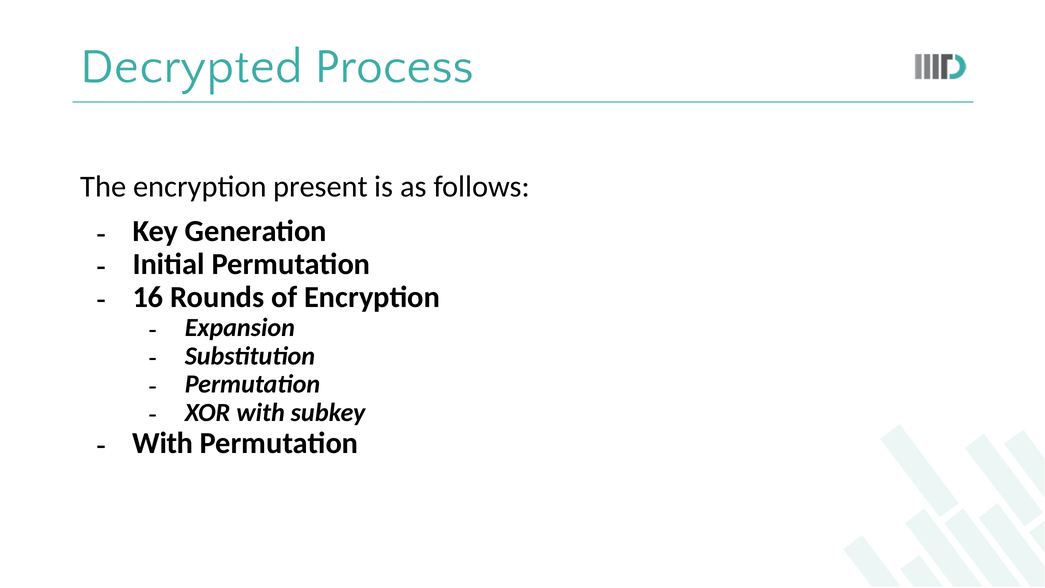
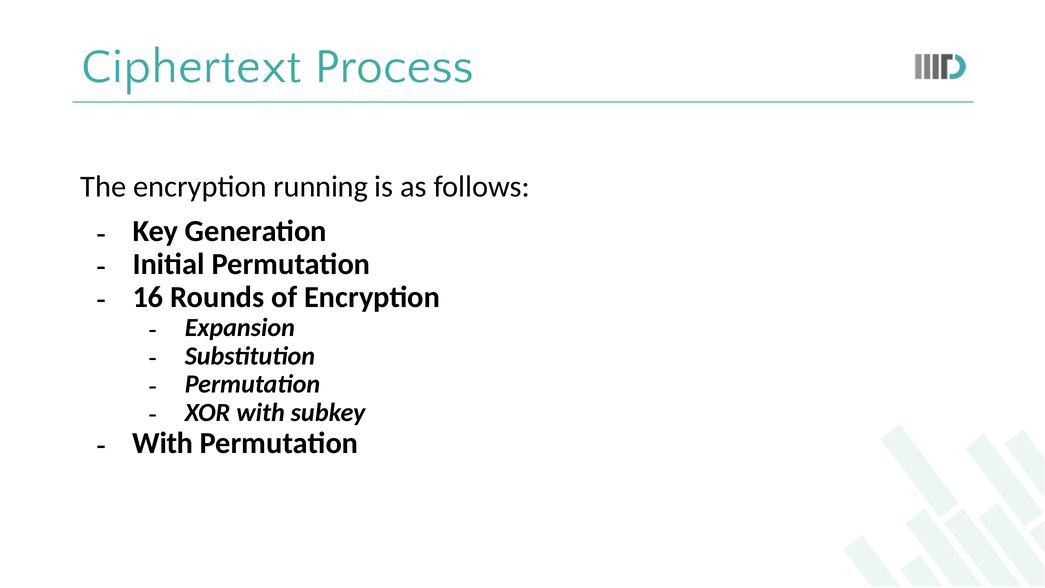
Decrypted: Decrypted -> Ciphertext (191, 66)
present: present -> running (321, 187)
